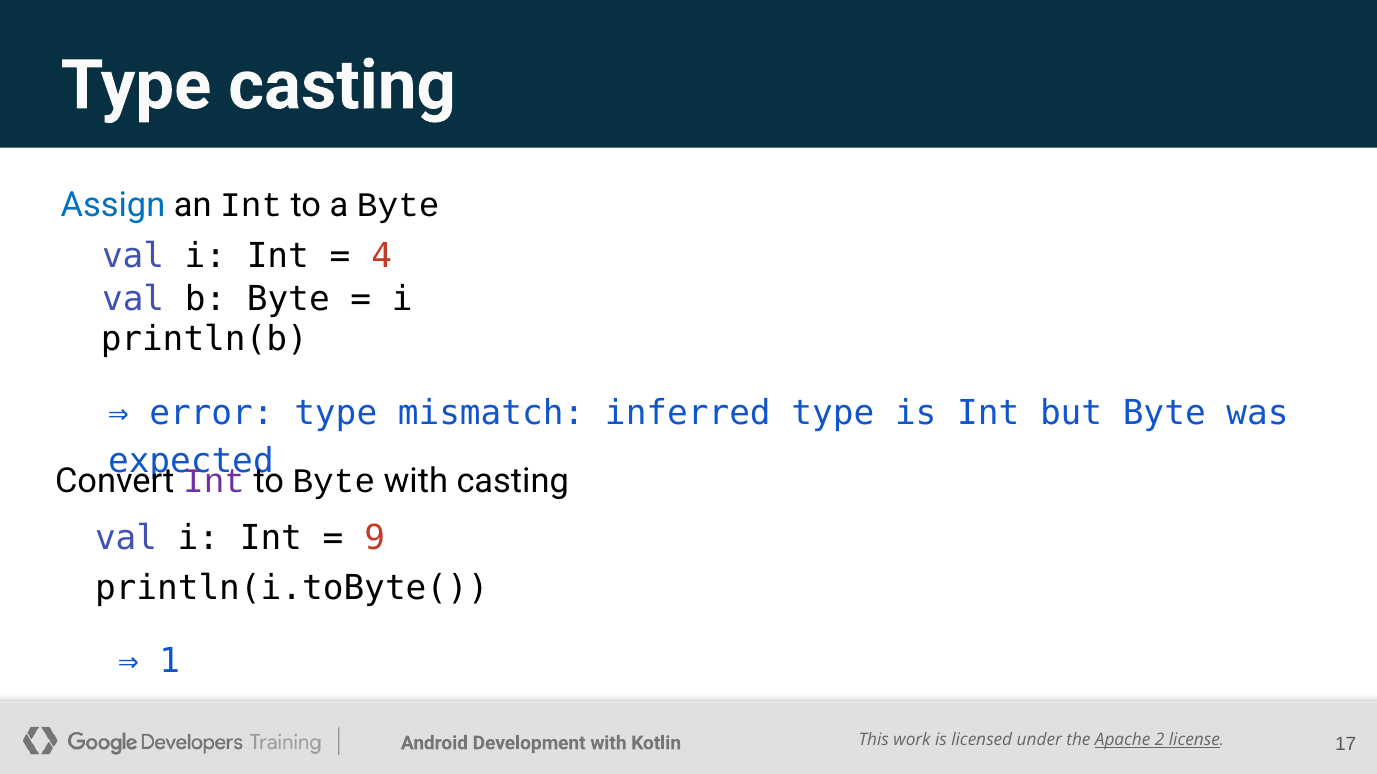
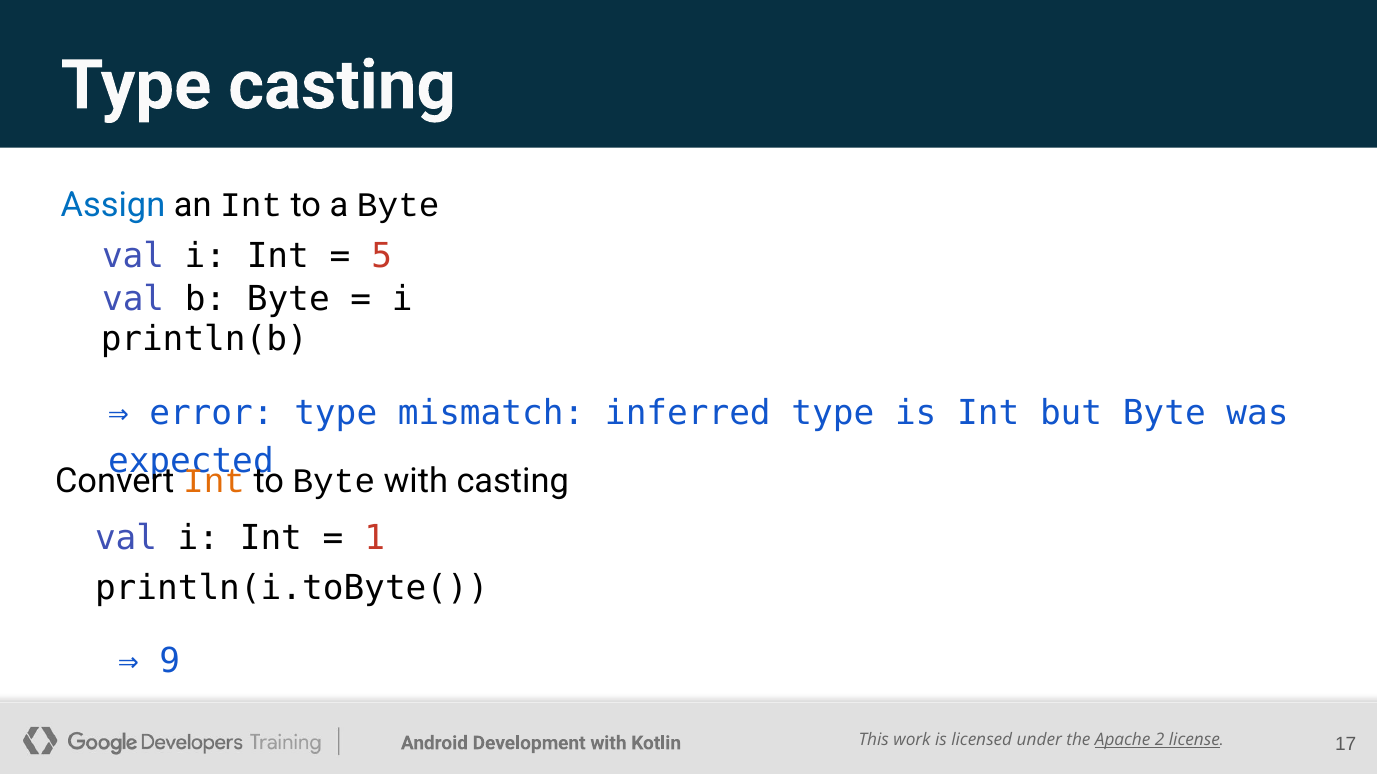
4: 4 -> 5 (382, 256)
Int colour: purple -> orange (214, 482)
9: 9 -> 1 (375, 538)
1: 1 -> 9 (170, 661)
